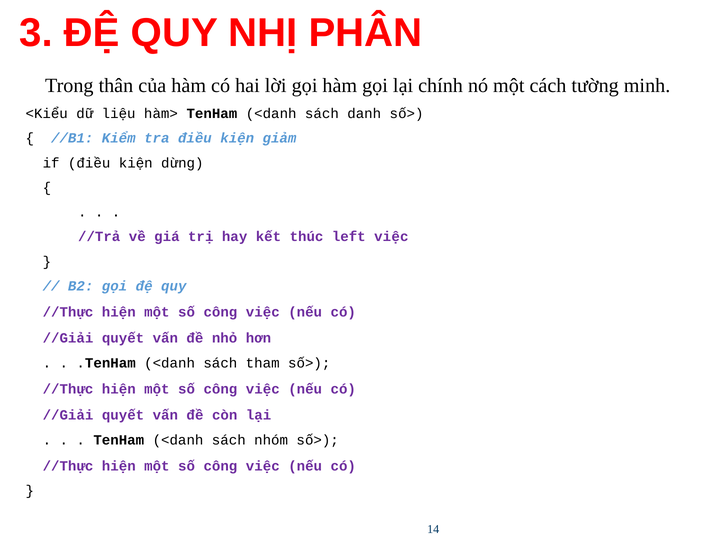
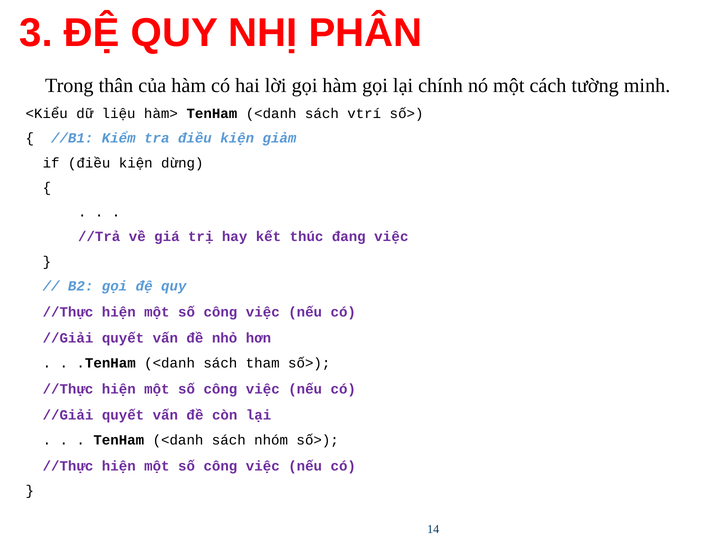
danh: danh -> vtrí (364, 114)
left: left -> đang (349, 237)
